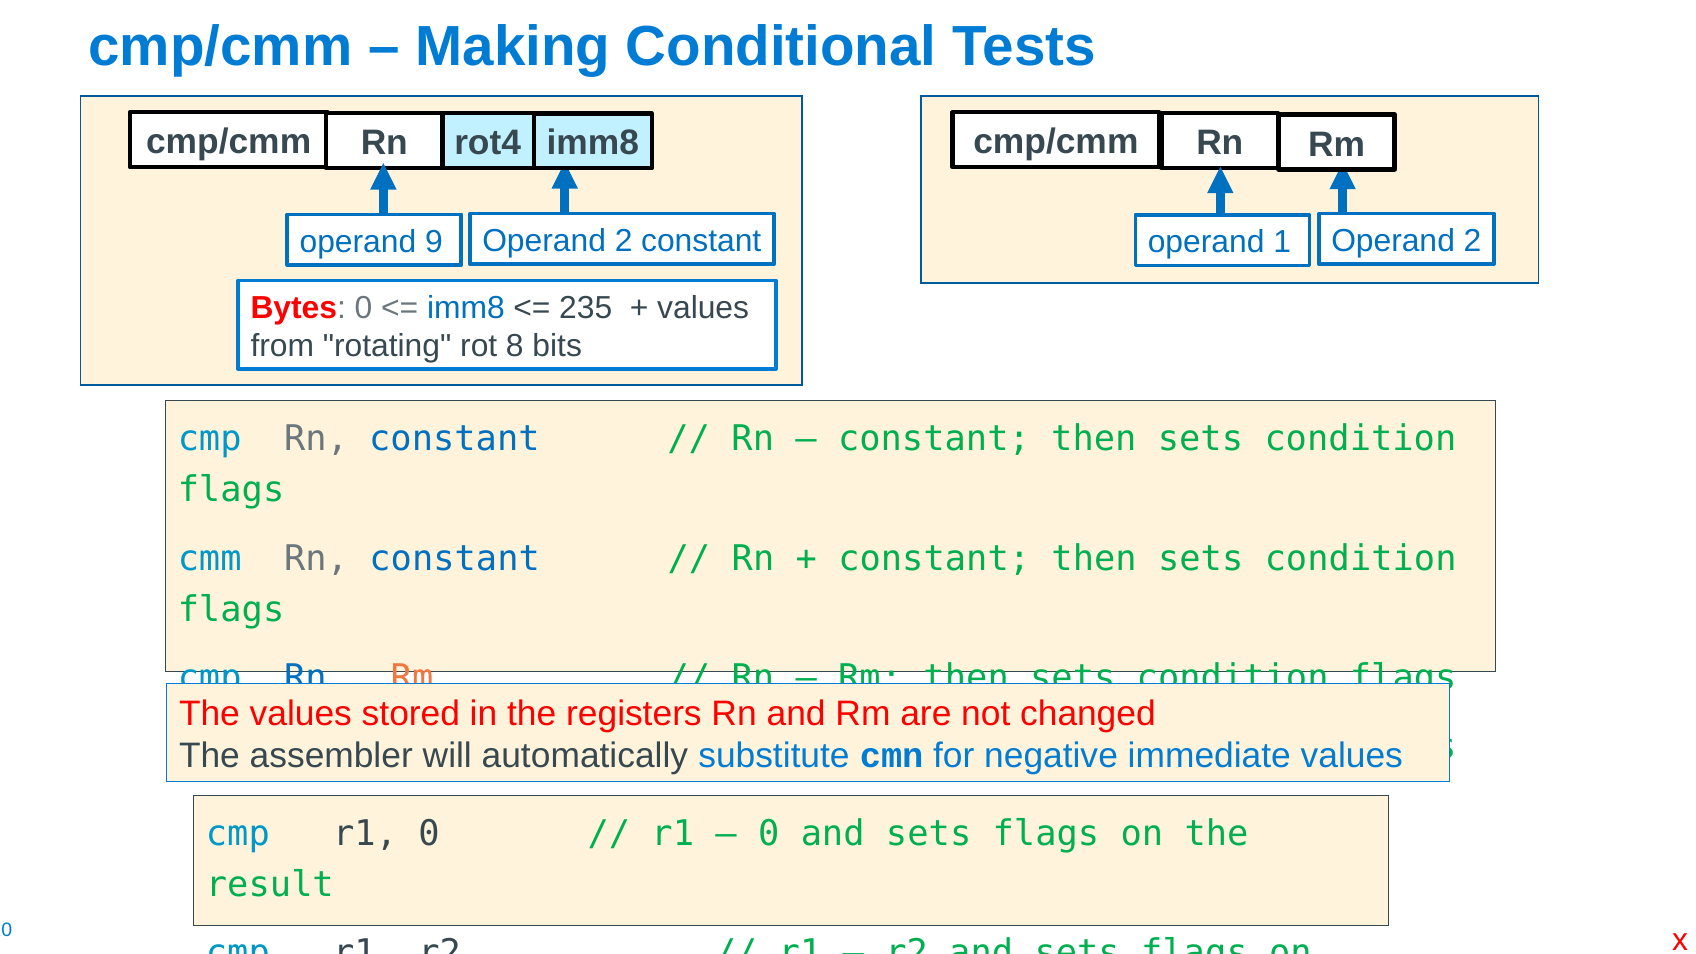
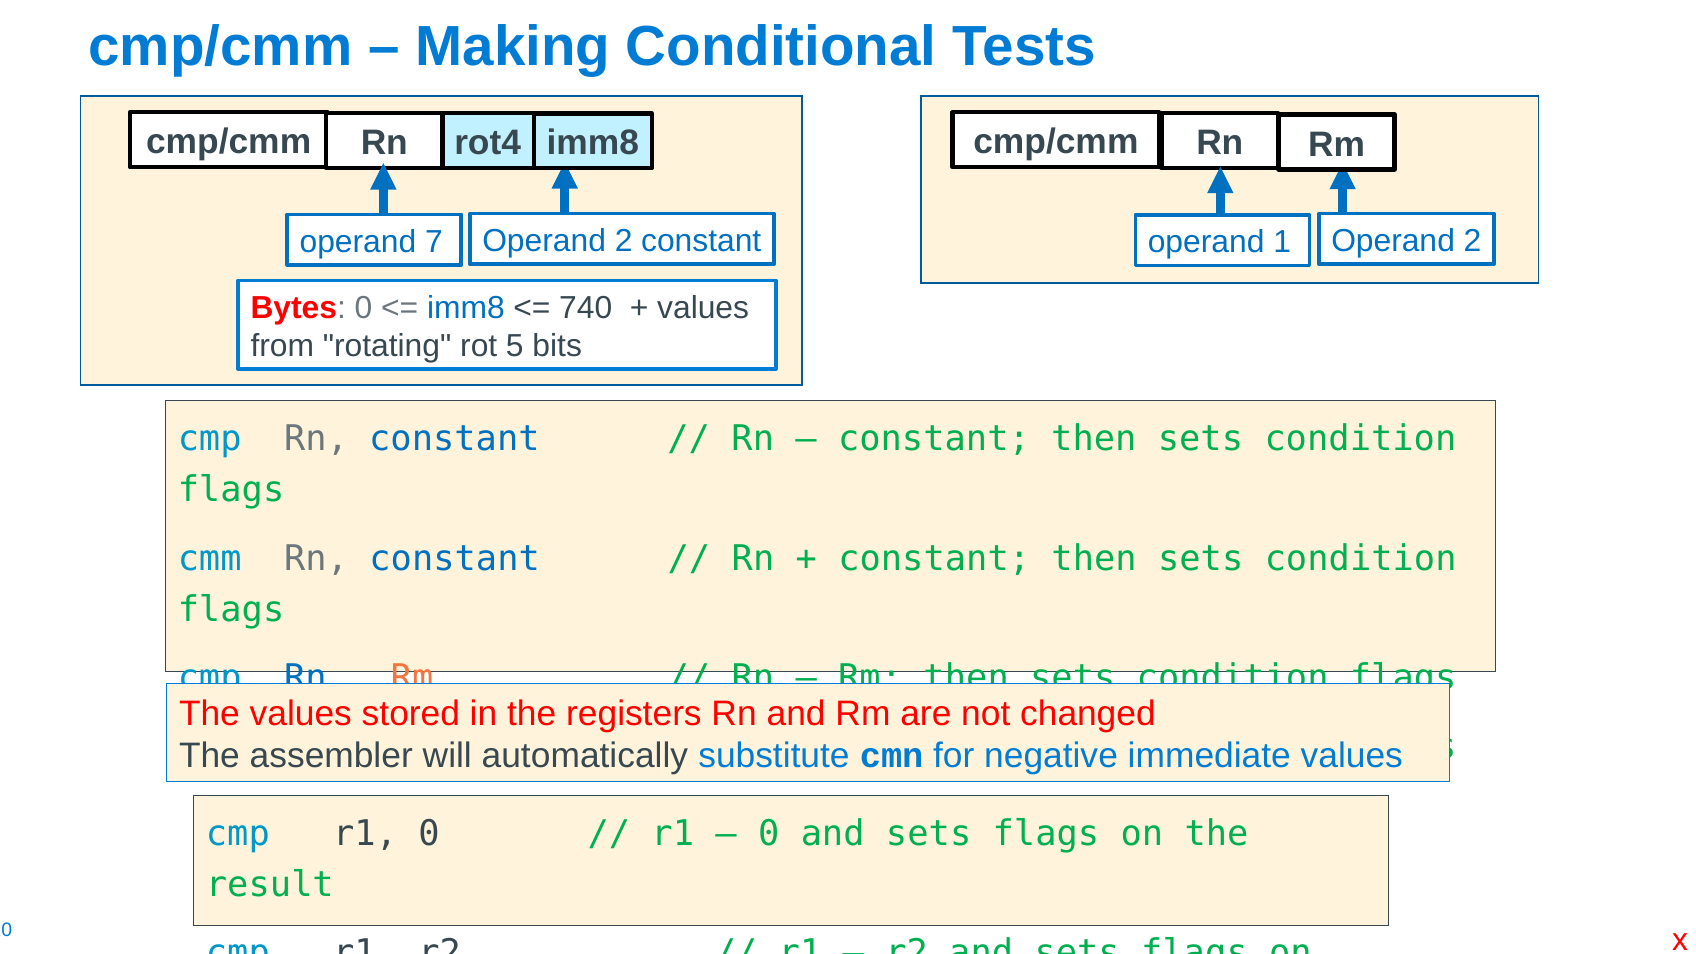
9: 9 -> 7 (434, 242)
235: 235 -> 740 (586, 308)
8: 8 -> 5 (515, 346)
